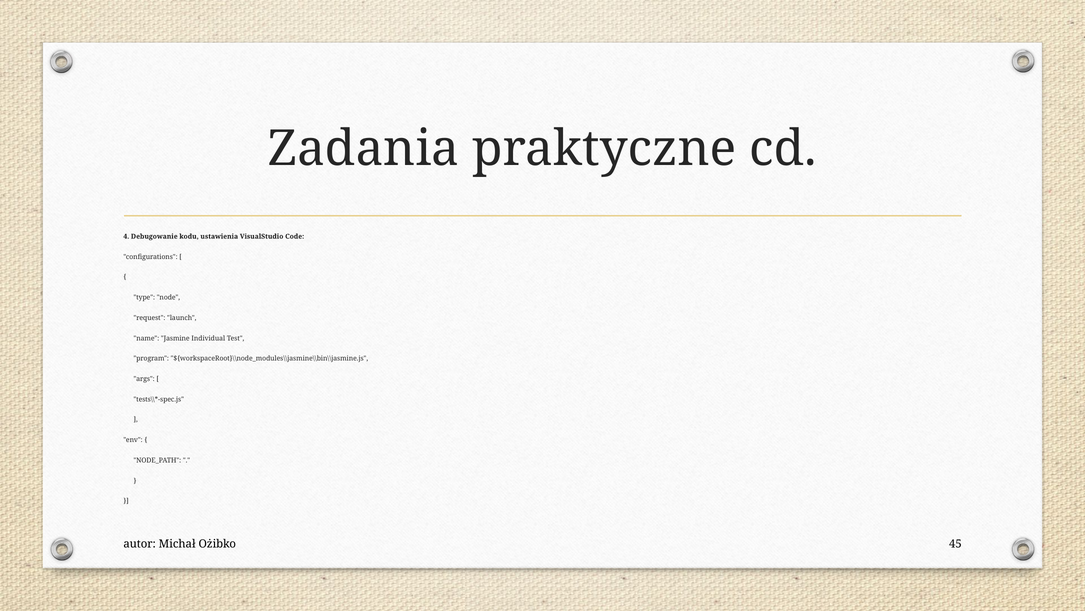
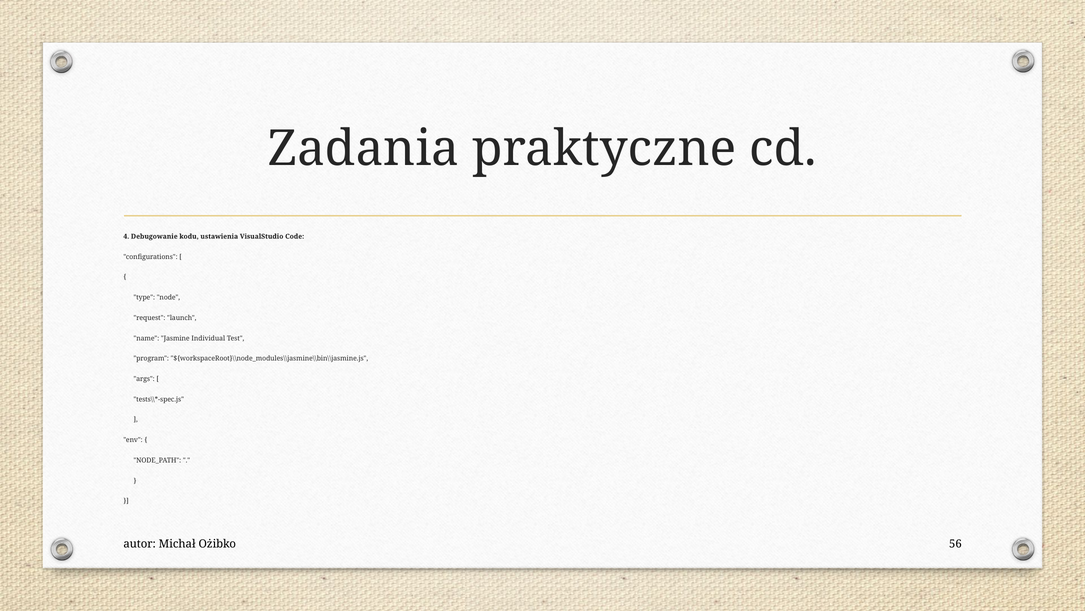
45: 45 -> 56 (955, 544)
